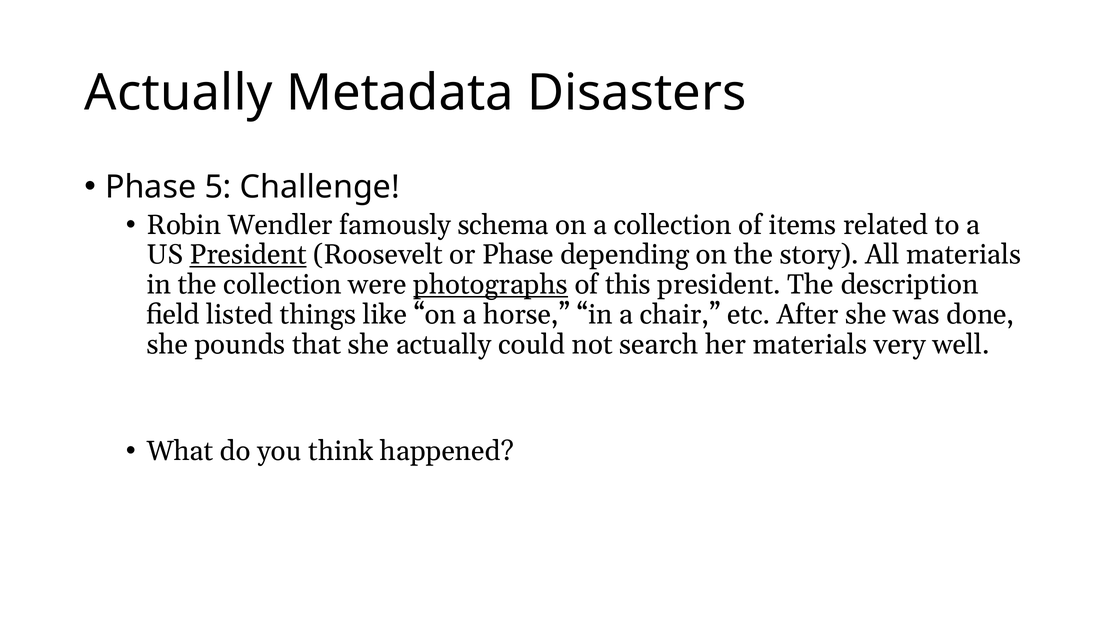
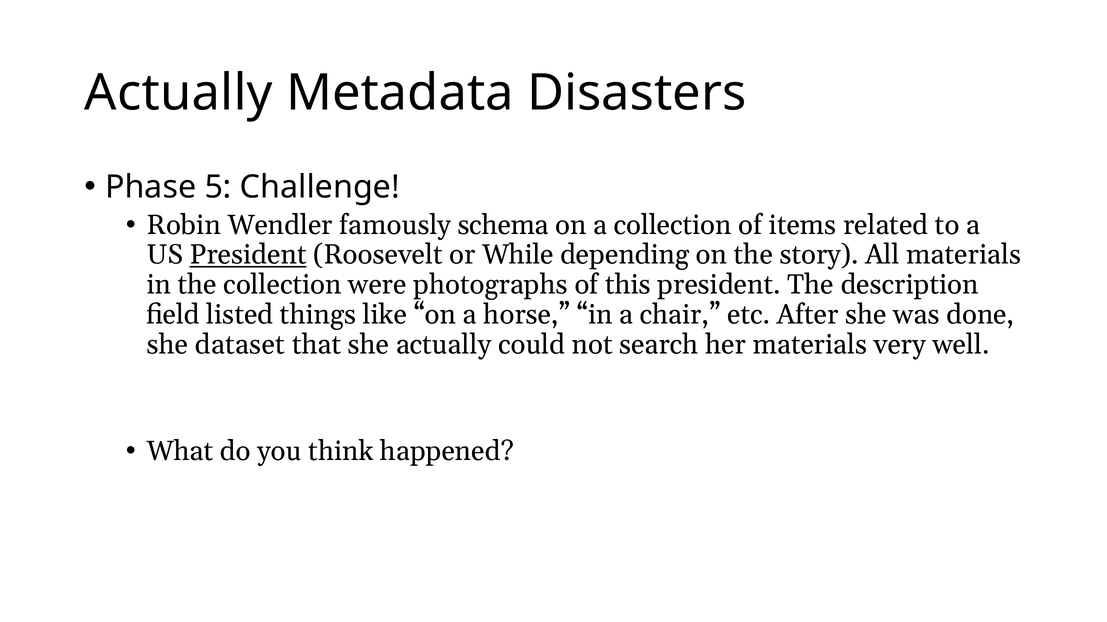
or Phase: Phase -> While (518, 255)
photographs underline: present -> none (491, 285)
pounds: pounds -> dataset (240, 345)
